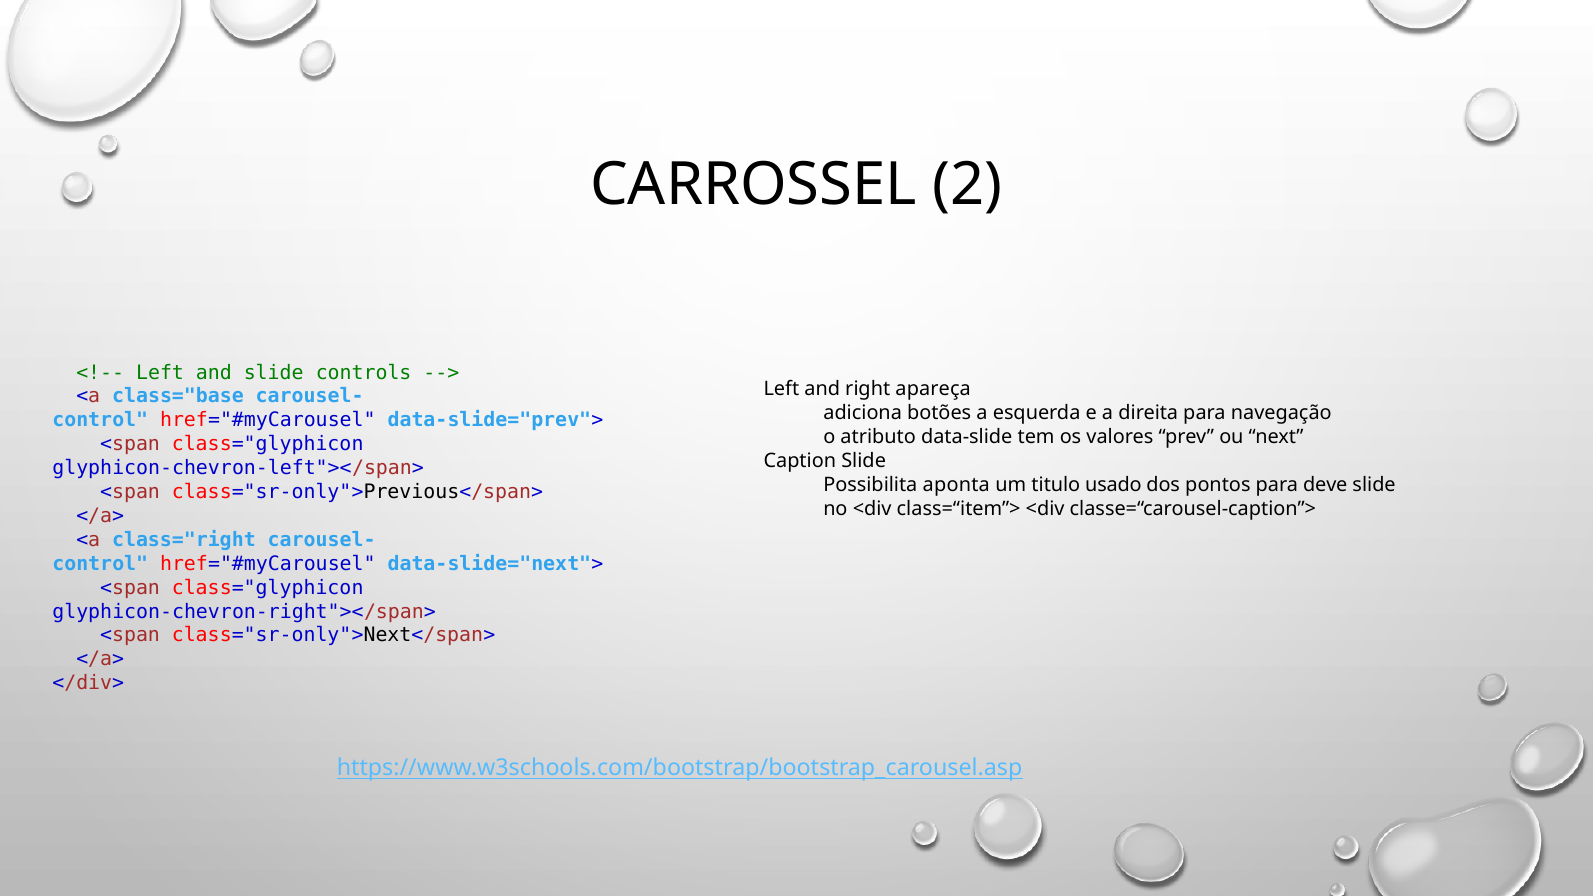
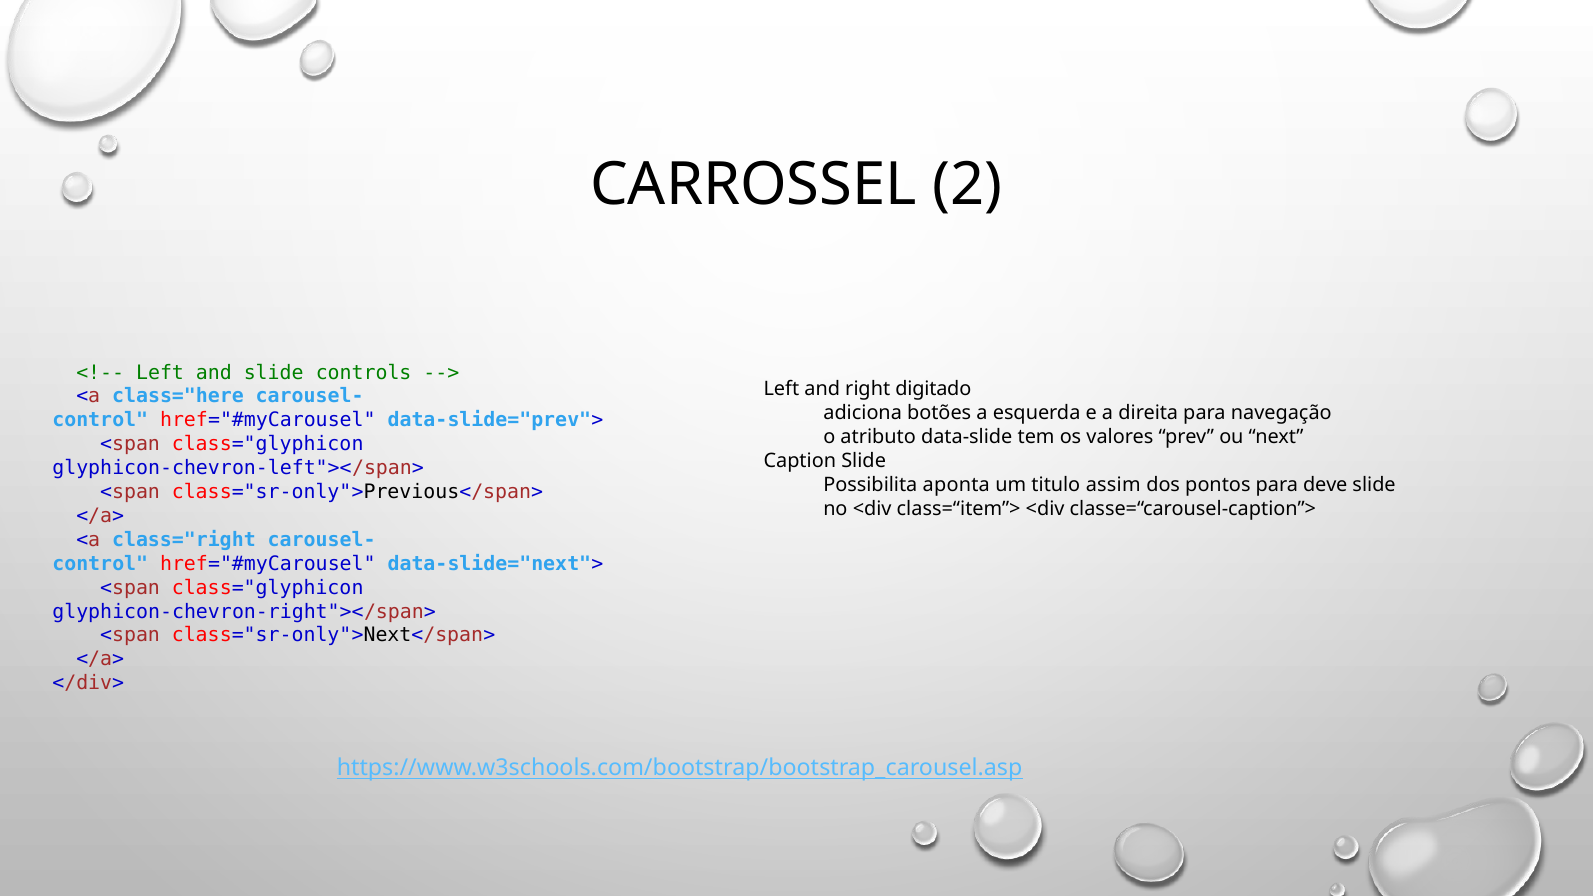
apareça: apareça -> digitado (933, 389)
class="base: class="base -> class="here (178, 396)
usado: usado -> assim (1113, 485)
